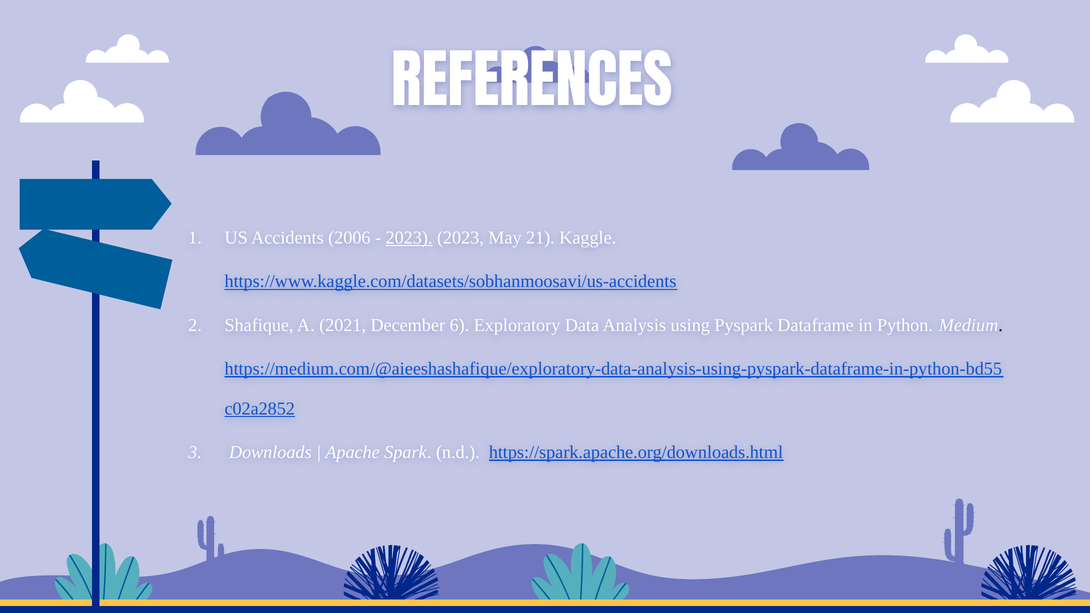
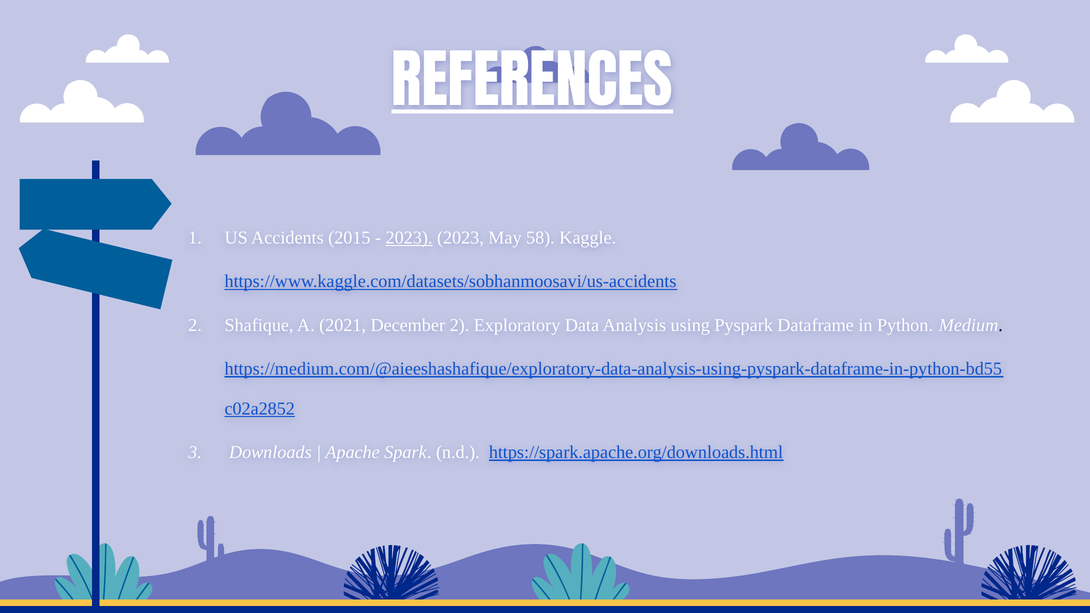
REFERENCES underline: none -> present (532, 84)
2006: 2006 -> 2015 (349, 238)
21: 21 -> 58 (540, 238)
December 6: 6 -> 2 (459, 325)
